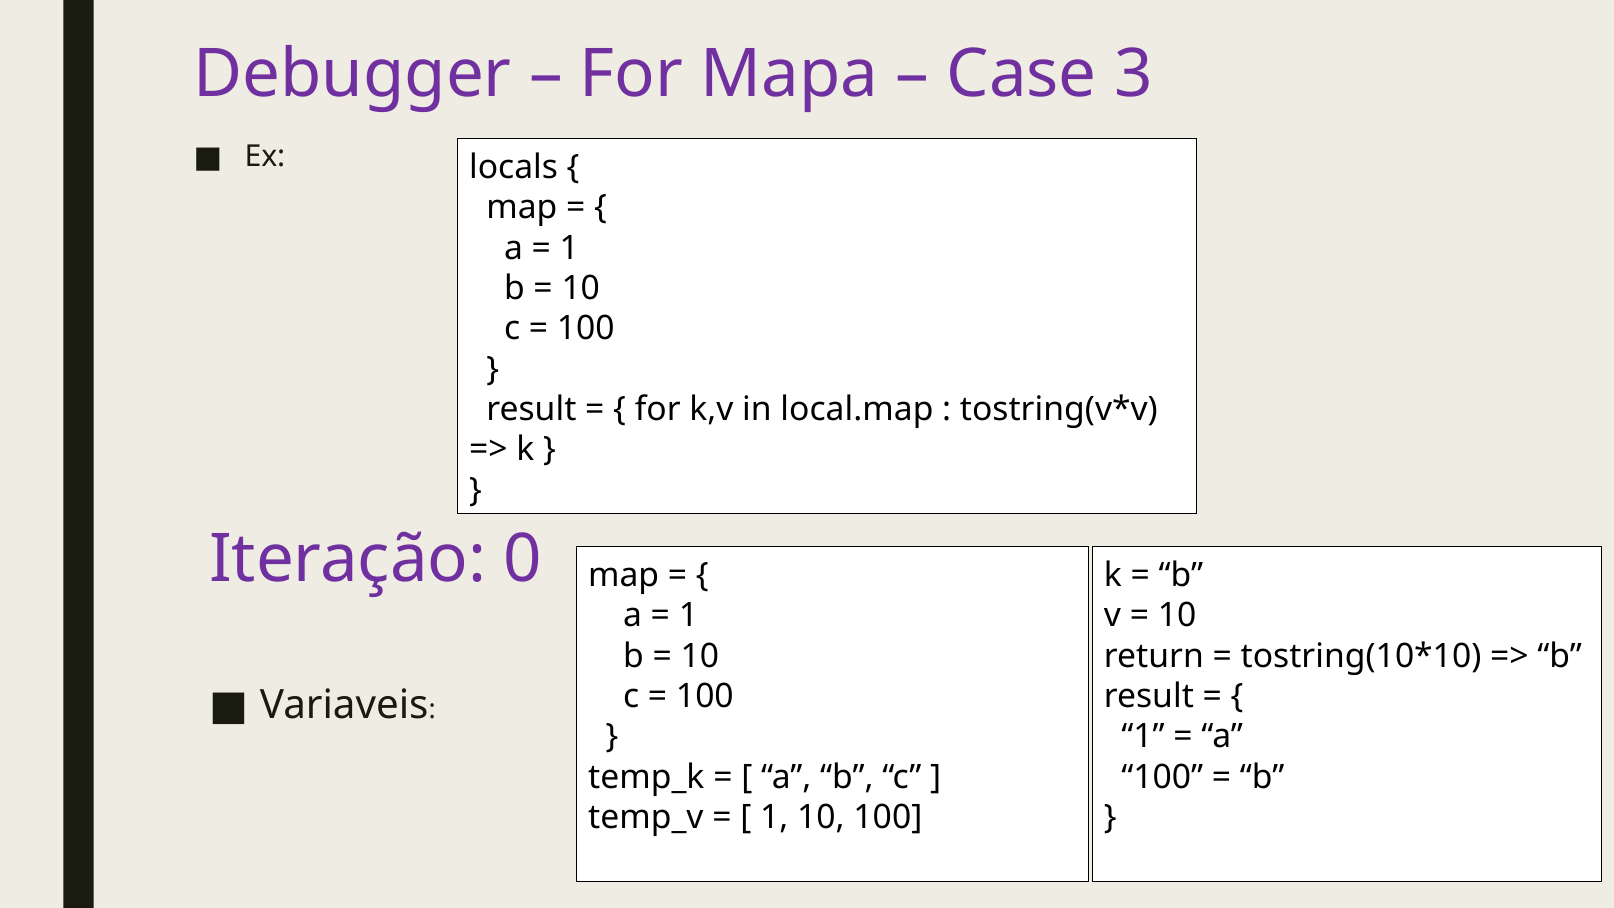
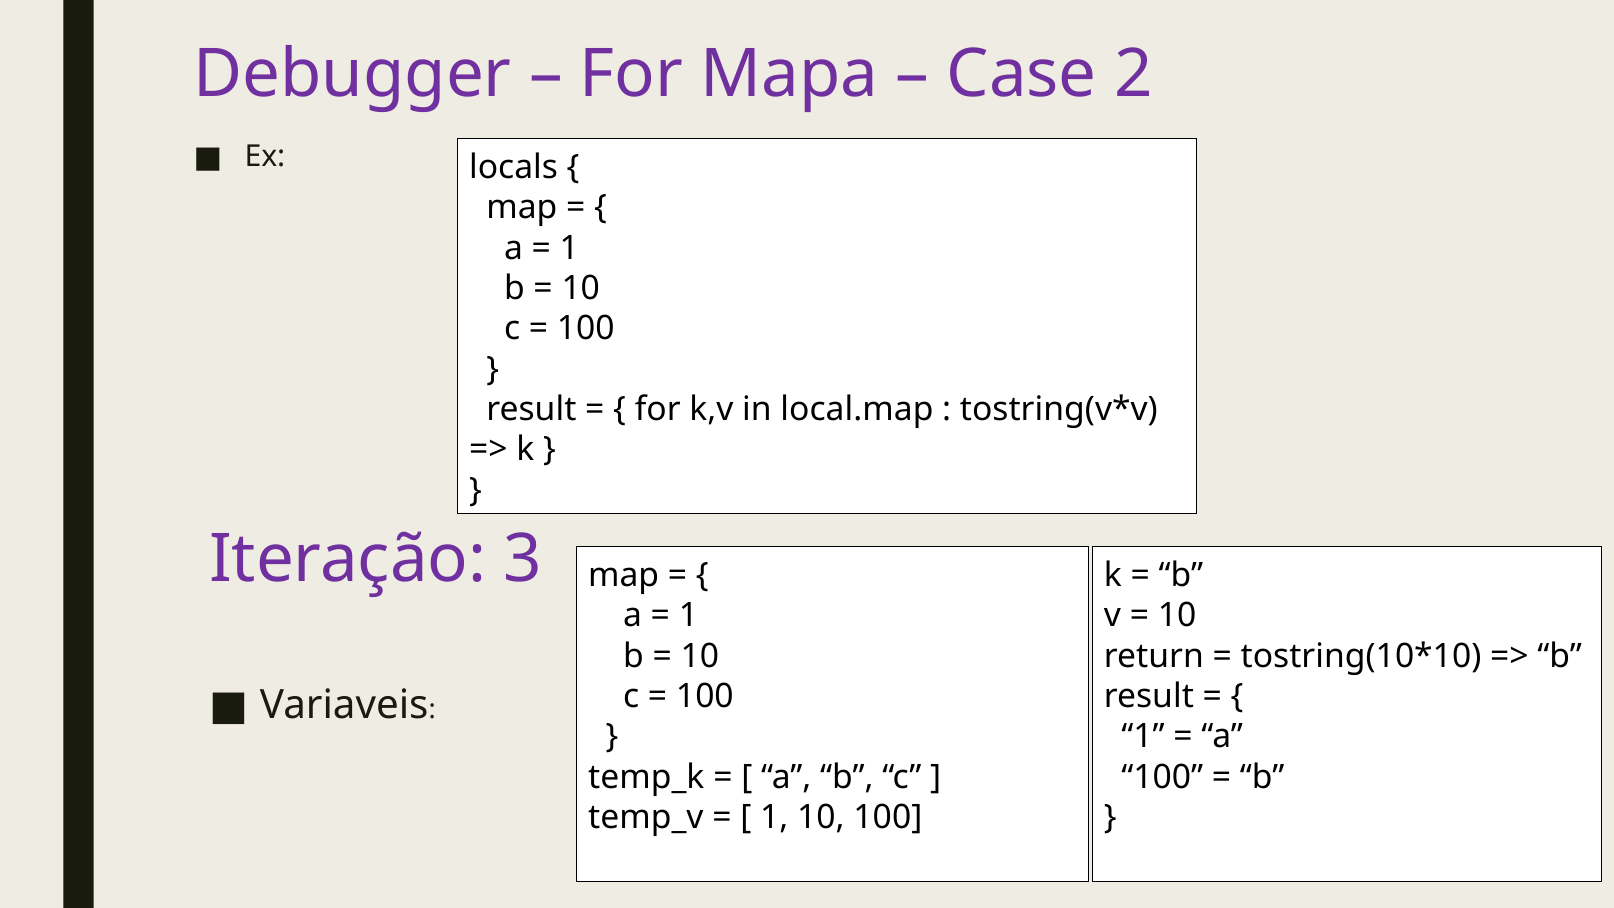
3: 3 -> 2 (1133, 75)
0: 0 -> 3 (523, 559)
